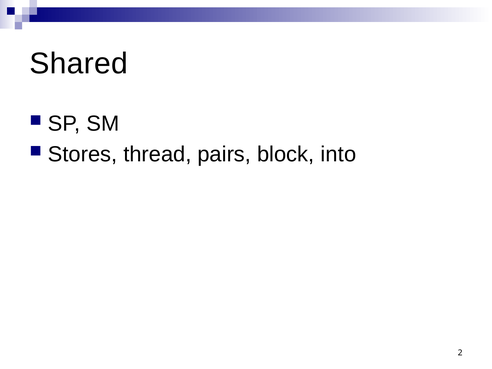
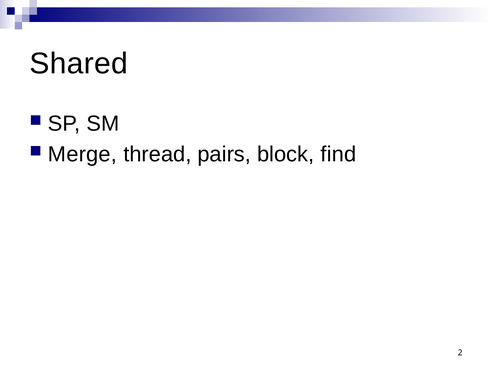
Stores: Stores -> Merge (82, 154)
into: into -> find (338, 154)
